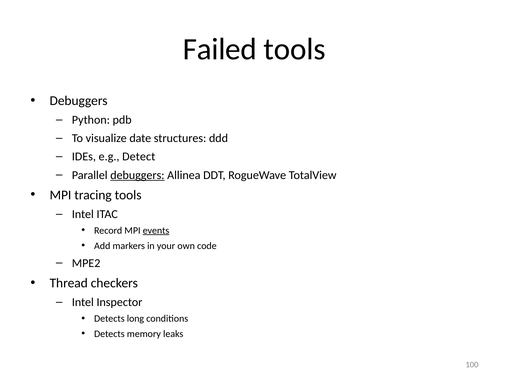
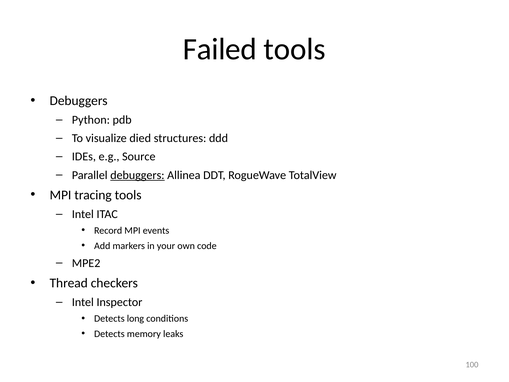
date: date -> died (140, 138)
Detect: Detect -> Source (139, 157)
events underline: present -> none (156, 230)
